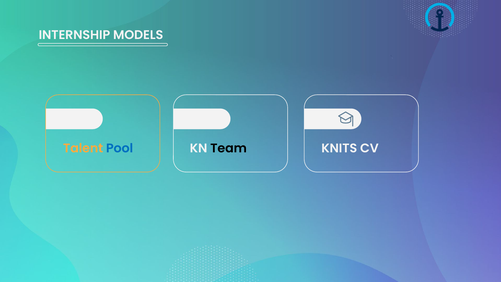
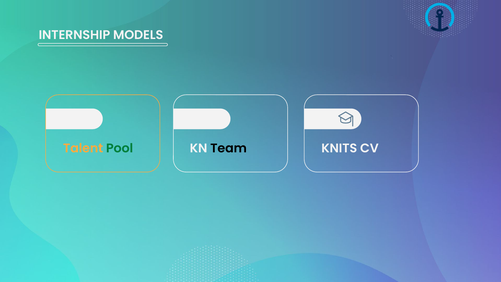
Pool colour: blue -> green (120, 148)
